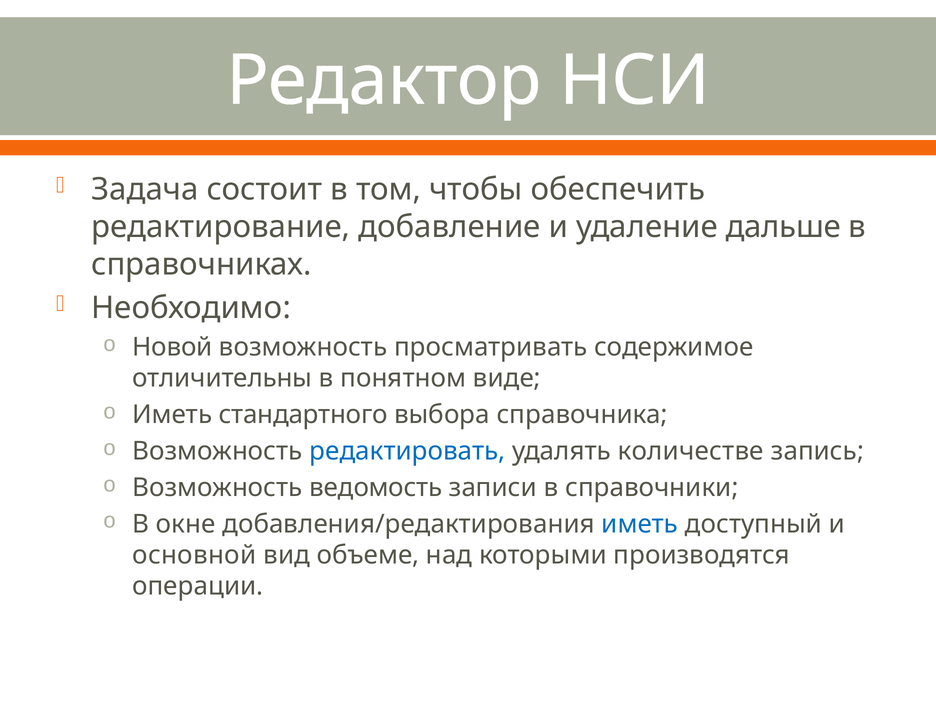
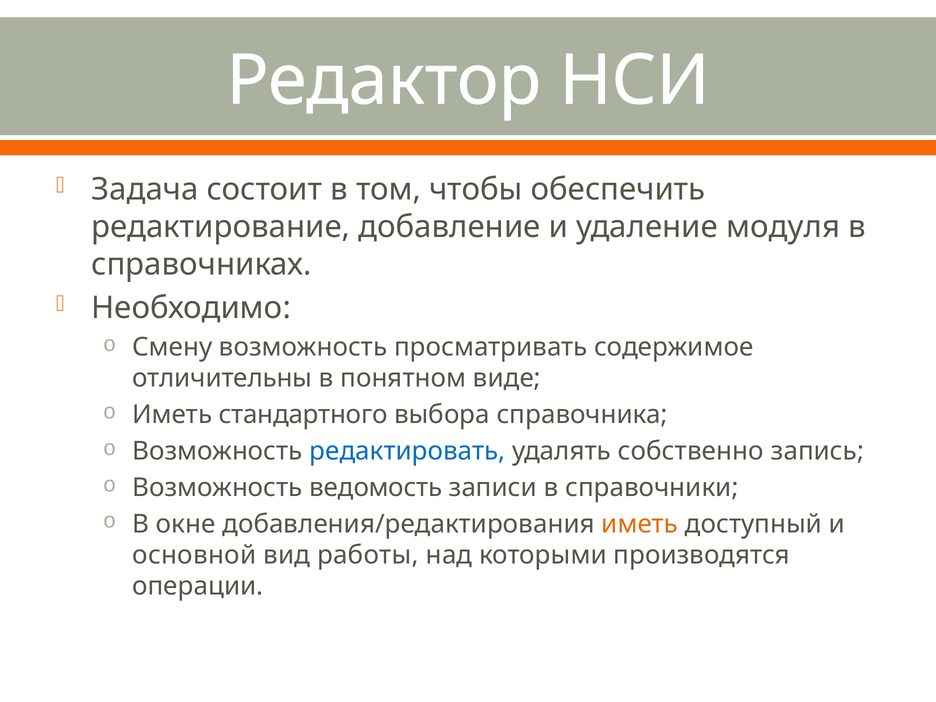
дальше: дальше -> модуля (783, 227)
Новой: Новой -> Смену (172, 347)
количестве: количестве -> собственно (691, 451)
иметь colour: blue -> orange (640, 524)
объеме: объеме -> работы (368, 555)
